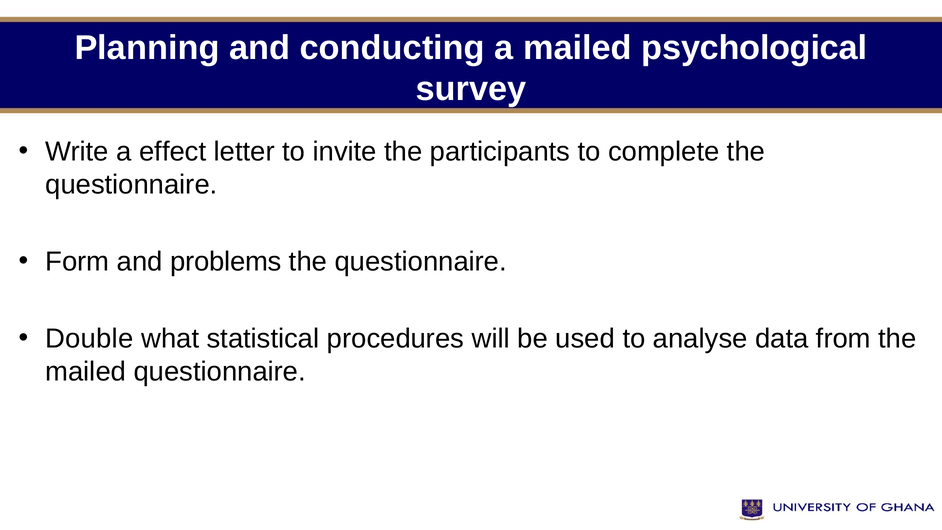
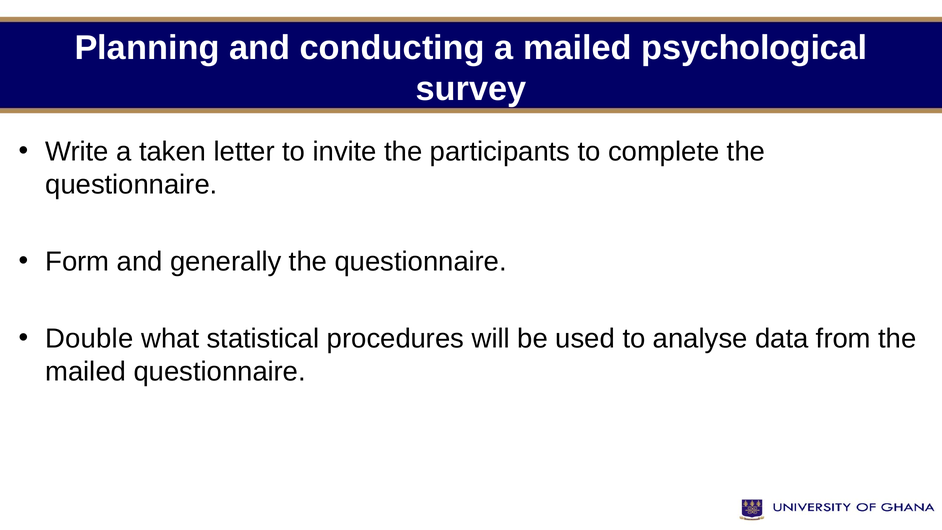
effect: effect -> taken (173, 151)
problems: problems -> generally (226, 261)
